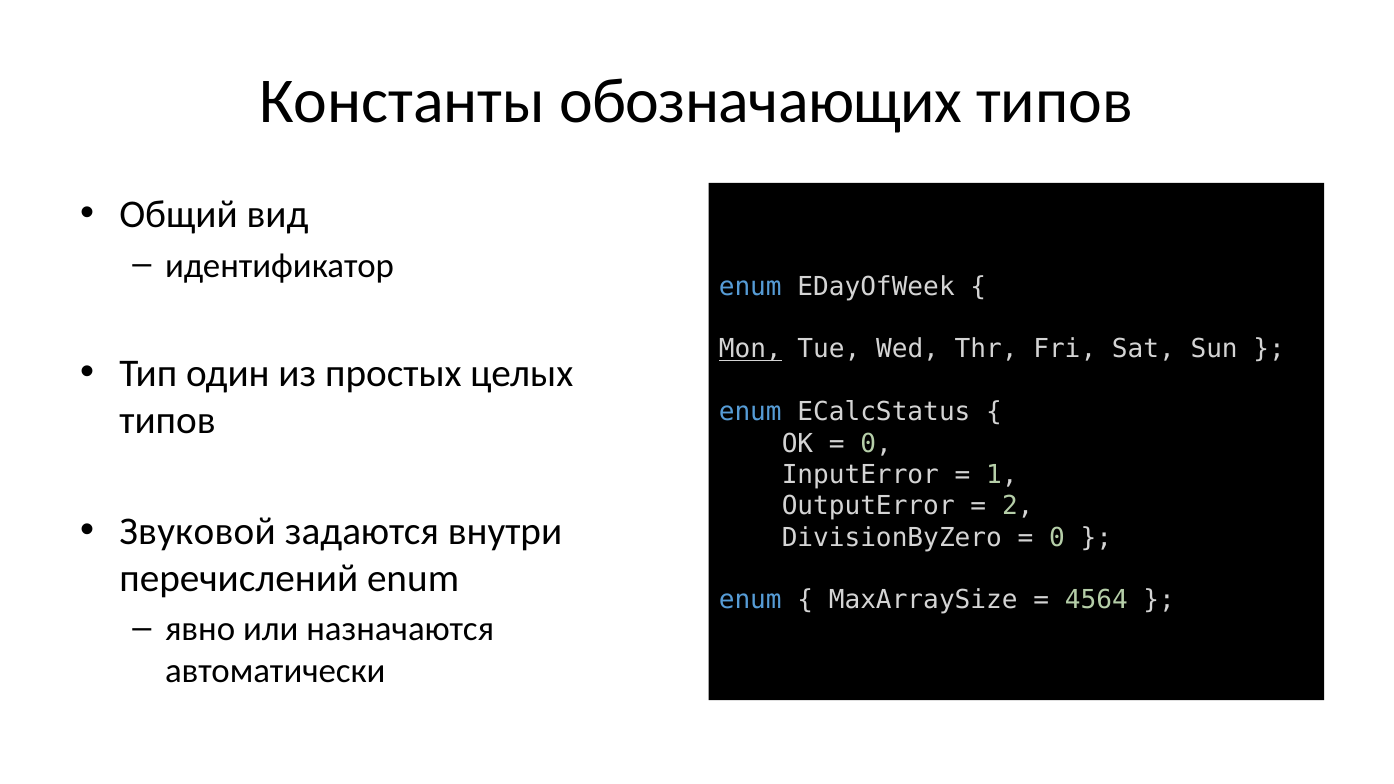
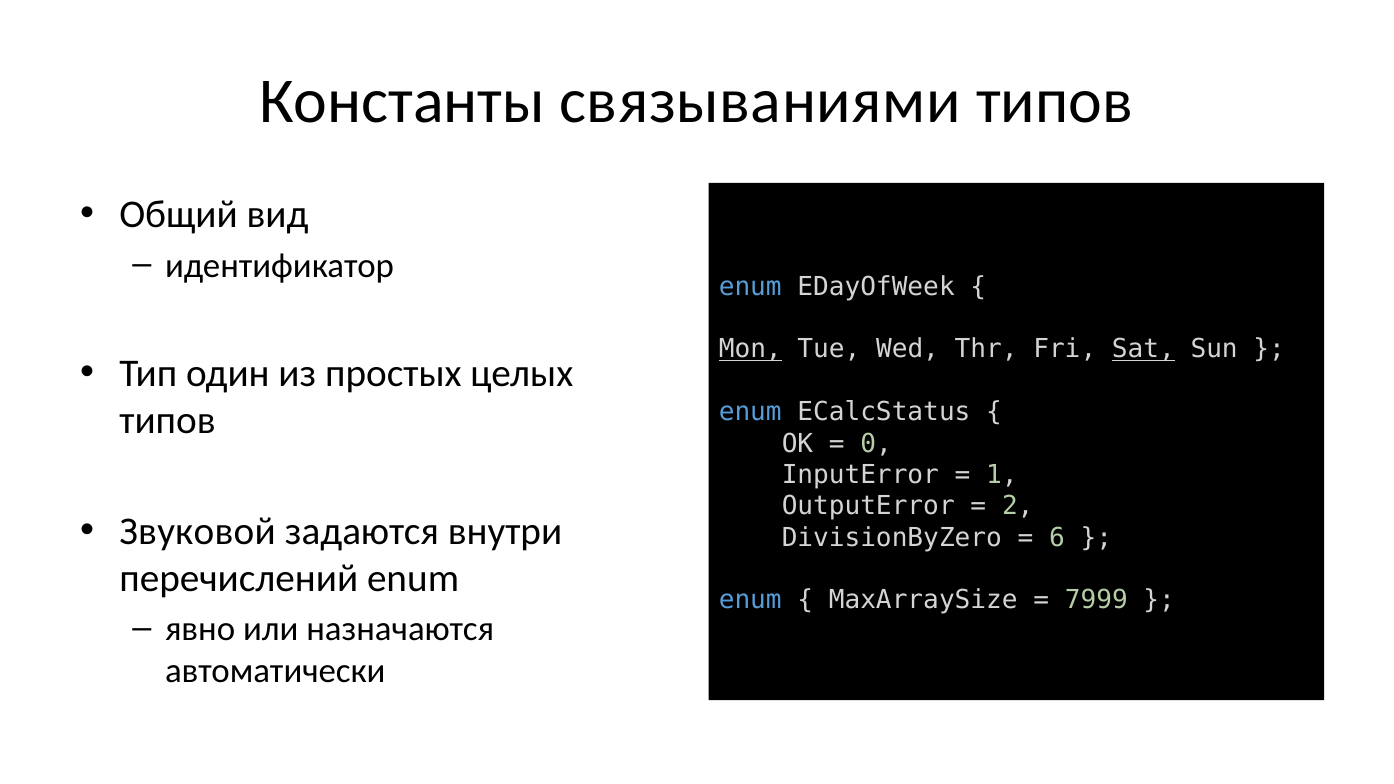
обозначающих: обозначающих -> связываниями (760, 101)
Sat underline: none -> present (1143, 349)
0: 0 -> 6 (1057, 538)
4564: 4564 -> 7999 (1096, 600)
